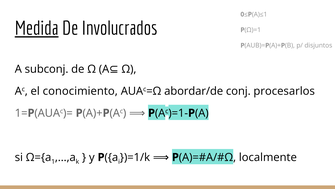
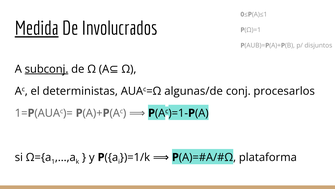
subconj underline: none -> present (47, 69)
conocimiento: conocimiento -> deterministas (80, 91)
abordar/de: abordar/de -> algunas/de (194, 91)
localmente: localmente -> plataforma (268, 157)
